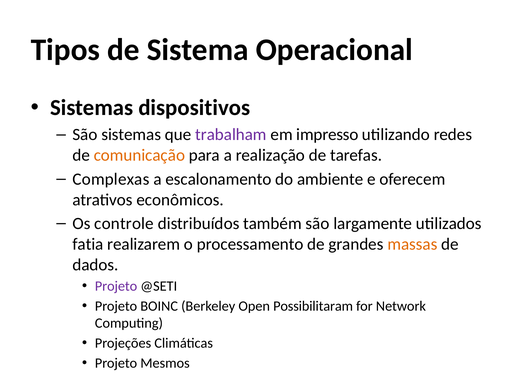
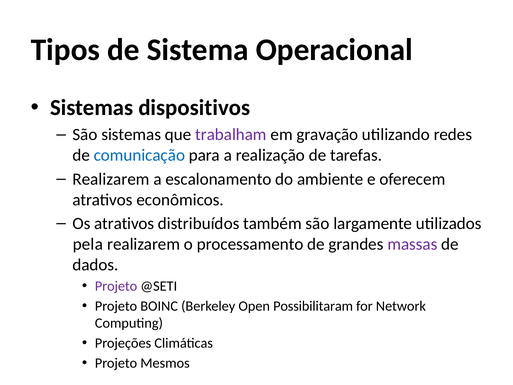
impresso: impresso -> gravação (327, 135)
comunicação colour: orange -> blue (139, 155)
Complexas: Complexas -> Realizarem (111, 179)
Os controle: controle -> atrativos (124, 223)
fatia: fatia -> pela (88, 244)
massas colour: orange -> purple (412, 244)
